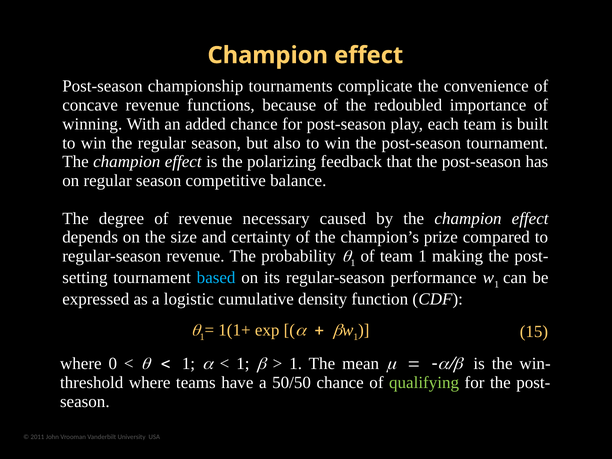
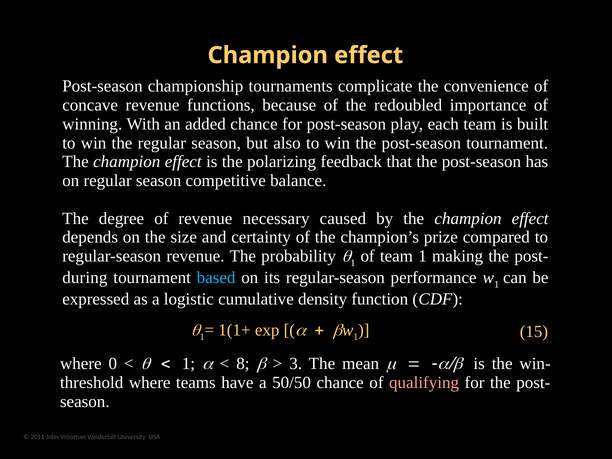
setting: setting -> during (85, 278)
1: 1 -> 8 (243, 364)
1: 1 -> 3 (296, 364)
qualifying colour: light green -> pink (424, 383)
